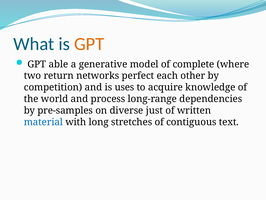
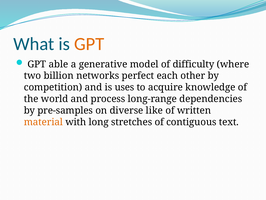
complete: complete -> difficulty (193, 64)
return: return -> billion (59, 76)
just: just -> like (154, 110)
material colour: blue -> orange (43, 122)
